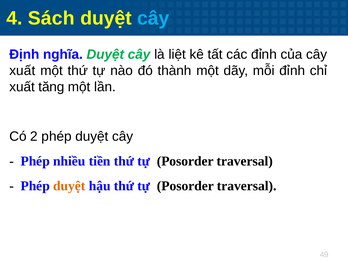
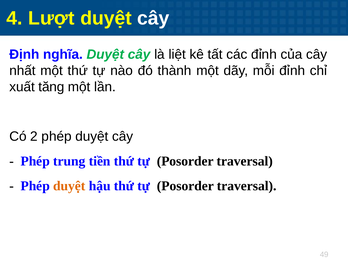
Sách: Sách -> Lượt (51, 18)
cây colour: light blue -> white (153, 18)
xuất: xuất -> nhất (22, 71)
nhiều: nhiều -> trung (69, 161)
